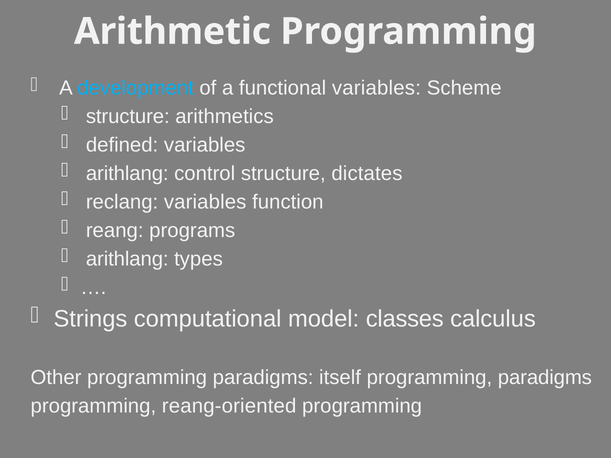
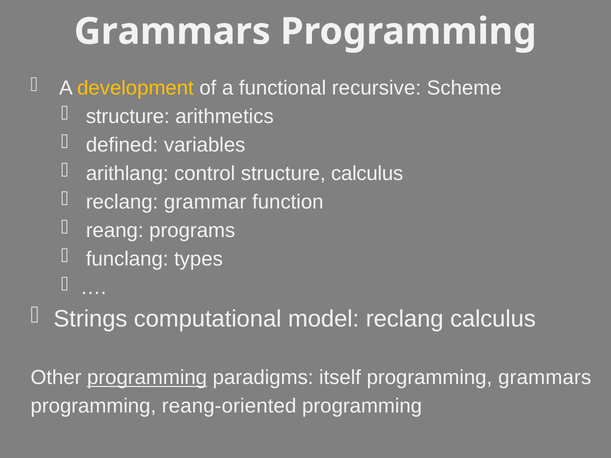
Arithmetic: Arithmetic -> Grammars (172, 32)
development colour: light blue -> yellow (135, 88)
functional variables: variables -> recursive (376, 88)
structure dictates: dictates -> calculus (367, 174)
reclang variables: variables -> grammar (205, 202)
arithlang: arithlang -> funclang (127, 259)
model classes: classes -> reclang (405, 319)
programming underline: none -> present (147, 378)
paradigms: paradigms -> grammars (545, 378)
